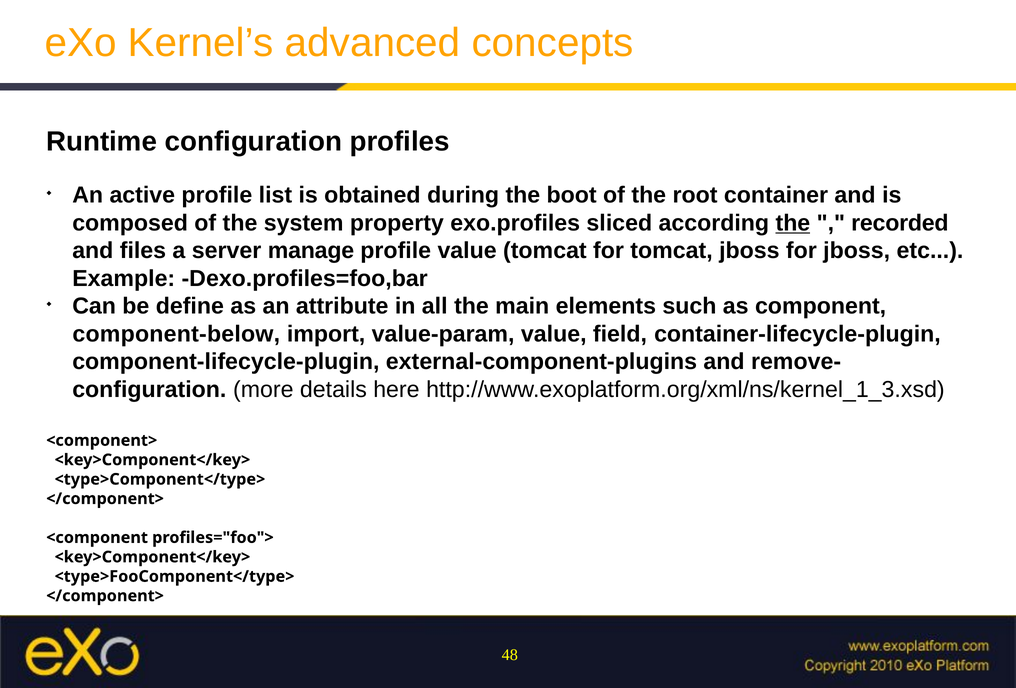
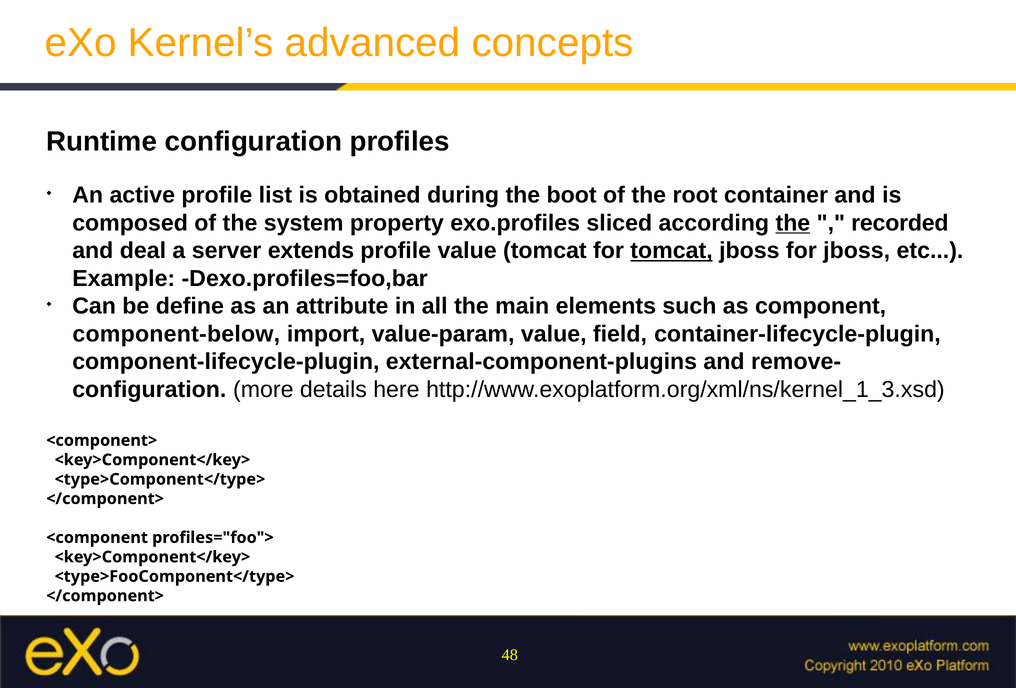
files: files -> deal (143, 251)
manage: manage -> extends (311, 251)
tomcat underline: none -> present (671, 251)
